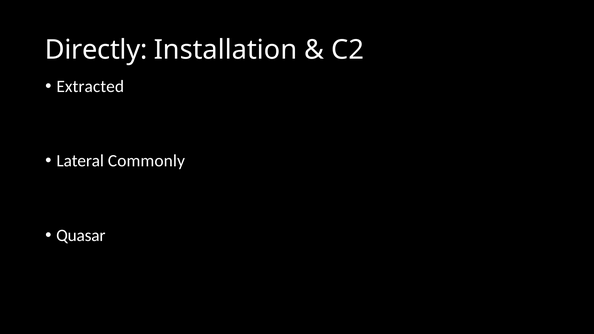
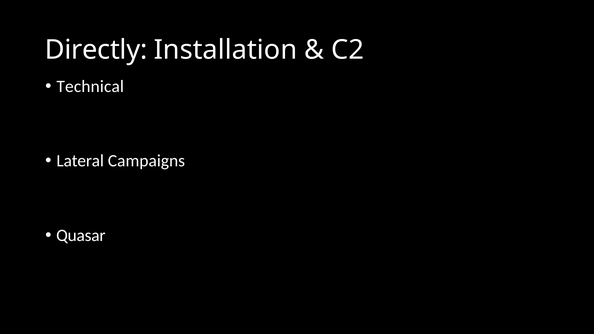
Extracted: Extracted -> Technical (90, 86)
Commonly: Commonly -> Campaigns (146, 161)
